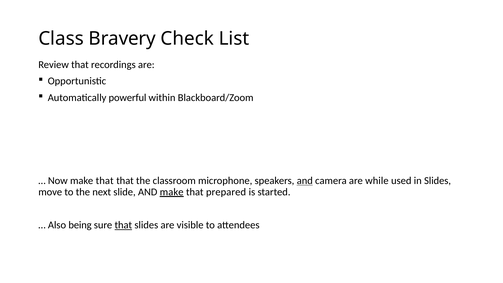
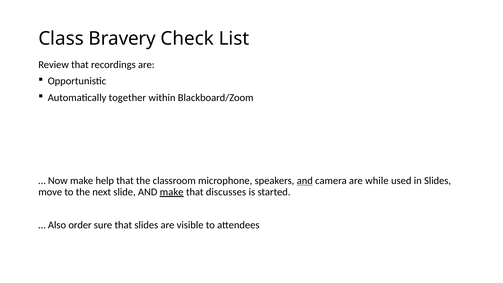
powerful: powerful -> together (127, 98)
Now make that: that -> help (105, 181)
prepared: prepared -> discusses (226, 192)
being: being -> order (80, 225)
that underline: present -> none (123, 225)
